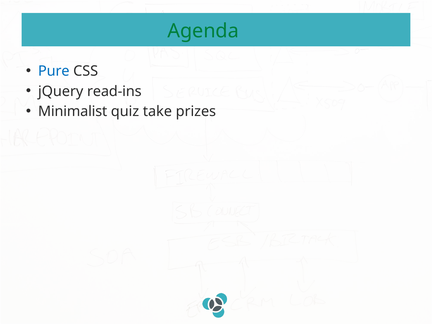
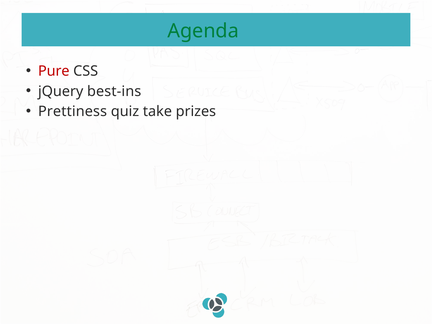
Pure colour: blue -> red (54, 71)
read-ins: read-ins -> best-ins (114, 91)
Minimalist: Minimalist -> Prettiness (73, 111)
